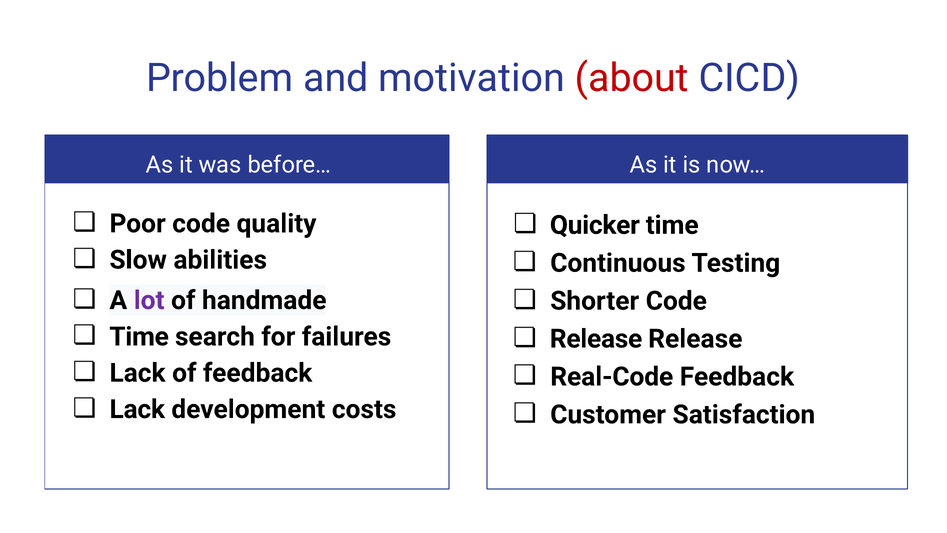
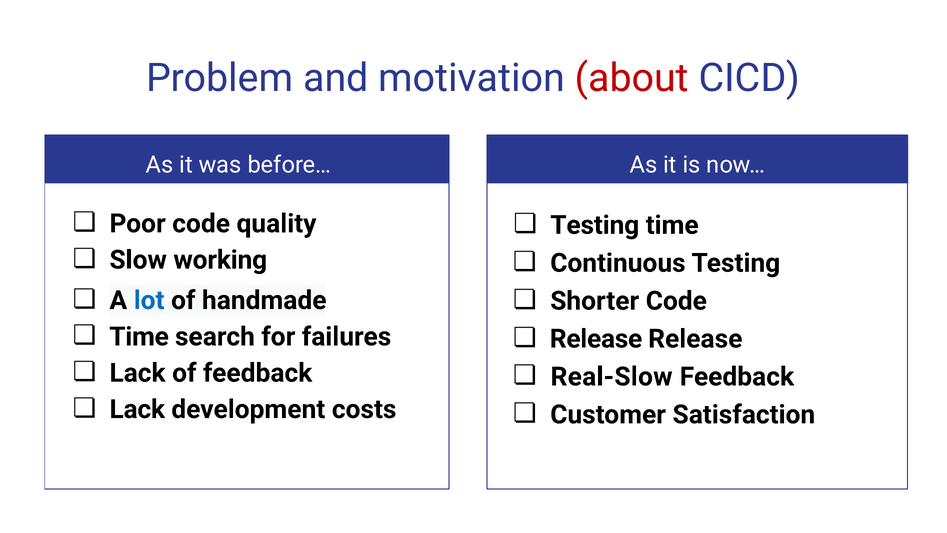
Quicker: Quicker -> Testing (595, 225)
abilities: abilities -> working (220, 260)
lot colour: purple -> blue (149, 300)
Real-Code: Real-Code -> Real-Slow (612, 377)
